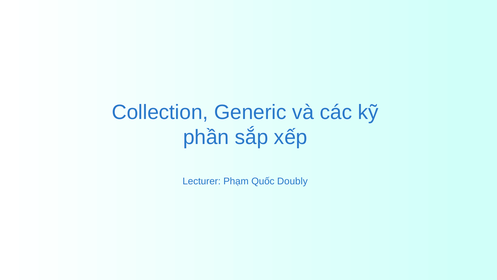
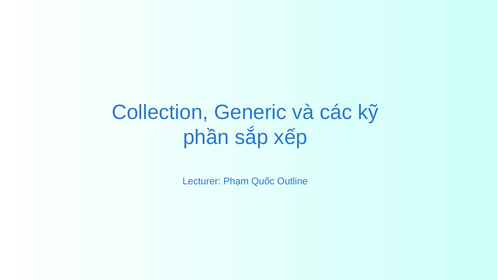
Doubly: Doubly -> Outline (292, 181)
